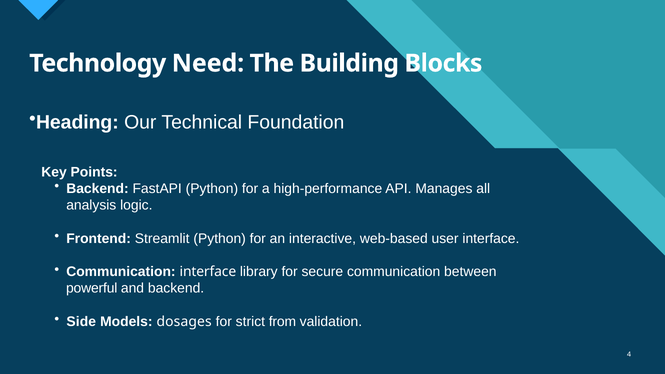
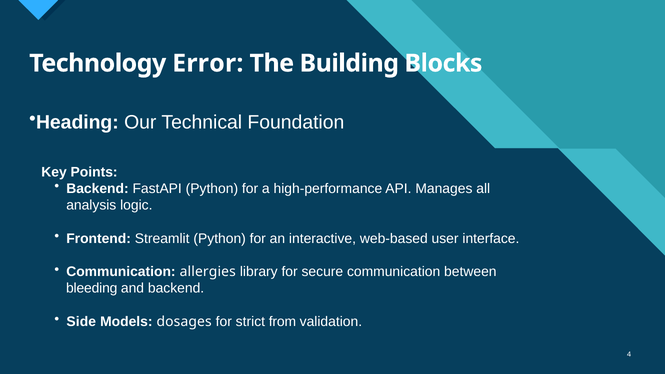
Need: Need -> Error (208, 63)
Communication interface: interface -> allergies (208, 272)
powerful: powerful -> bleeding (92, 288)
